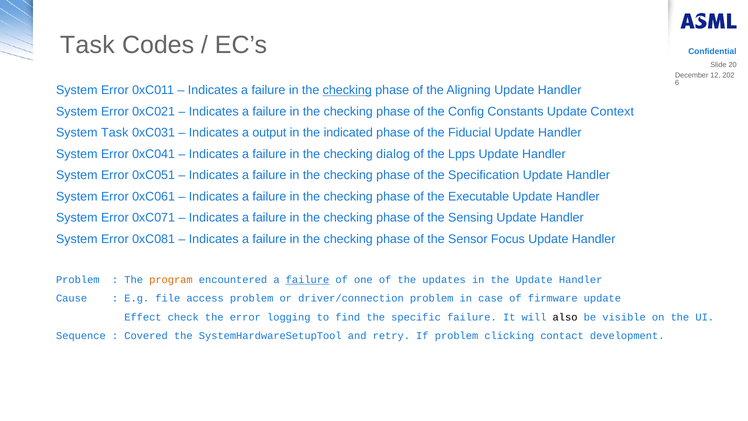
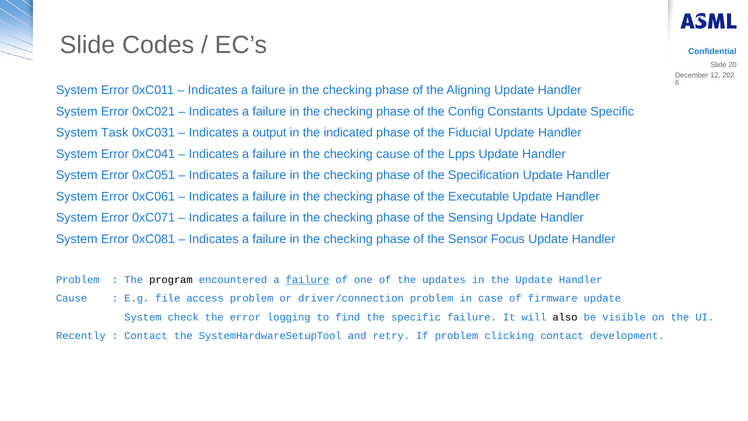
Task: Task -> Slide (88, 45)
checking underline: present -> none (347, 90)
Update Context: Context -> Specific (612, 112)
checking dialog: dialog -> cause (393, 154)
program colour: orange -> black (171, 280)
Effect: Effect -> System (143, 317)
Sequence: Sequence -> Recently (81, 336)
Covered: Covered -> Contact (146, 336)
